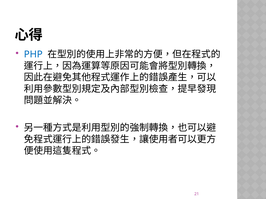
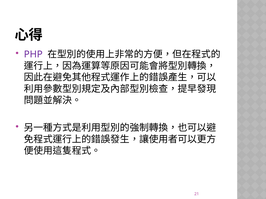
PHP colour: blue -> purple (33, 55)
